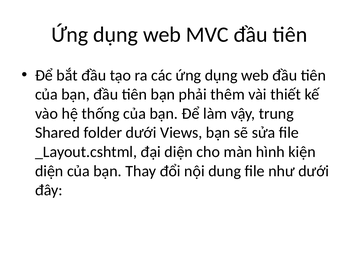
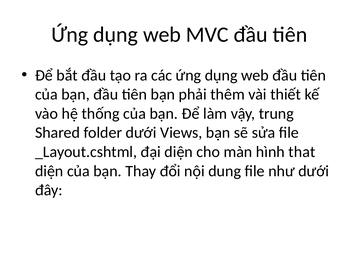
kiện: kiện -> that (302, 152)
